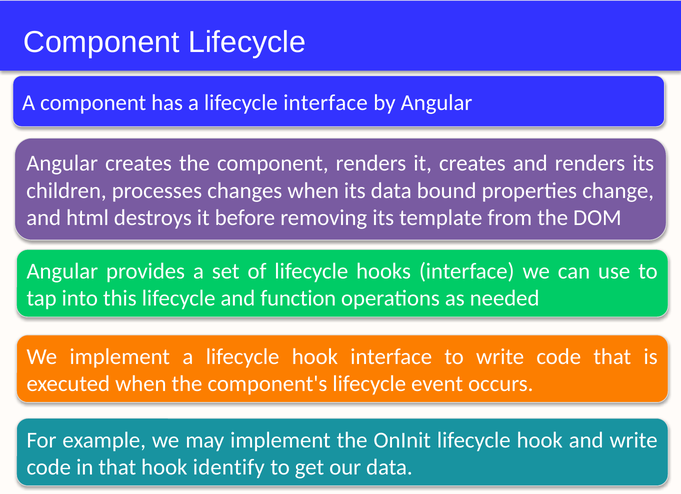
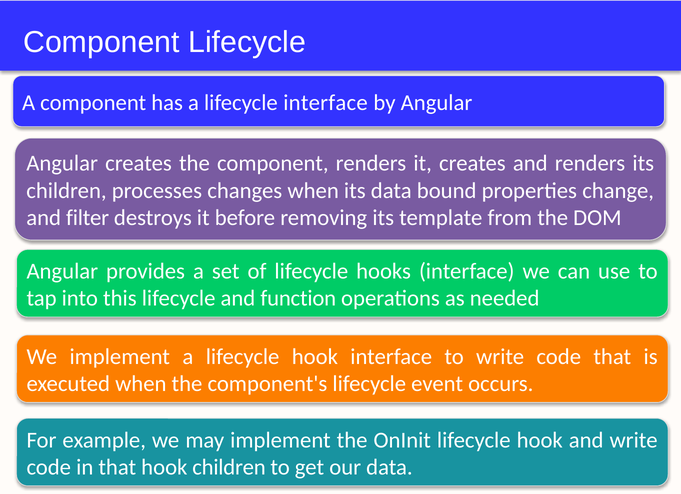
html: html -> filter (88, 218)
hook identify: identify -> children (229, 467)
